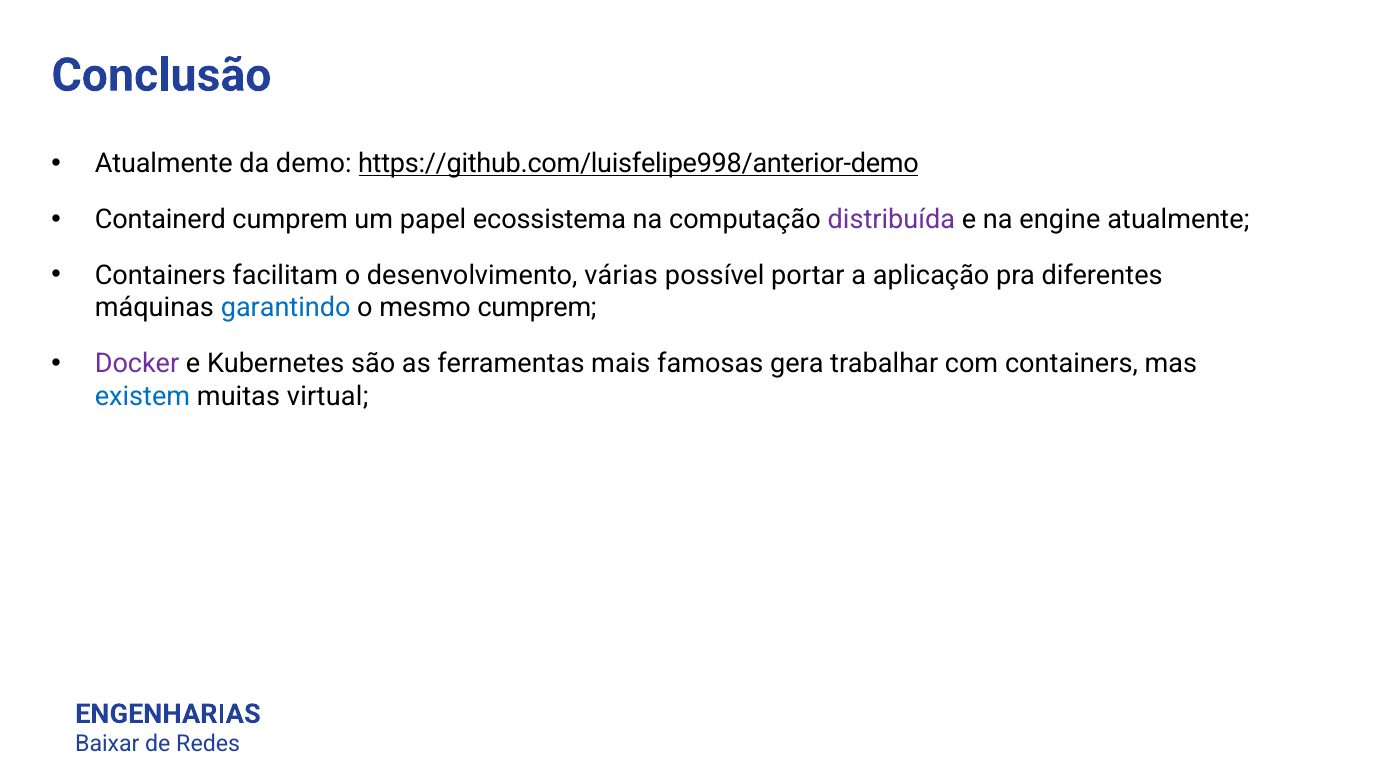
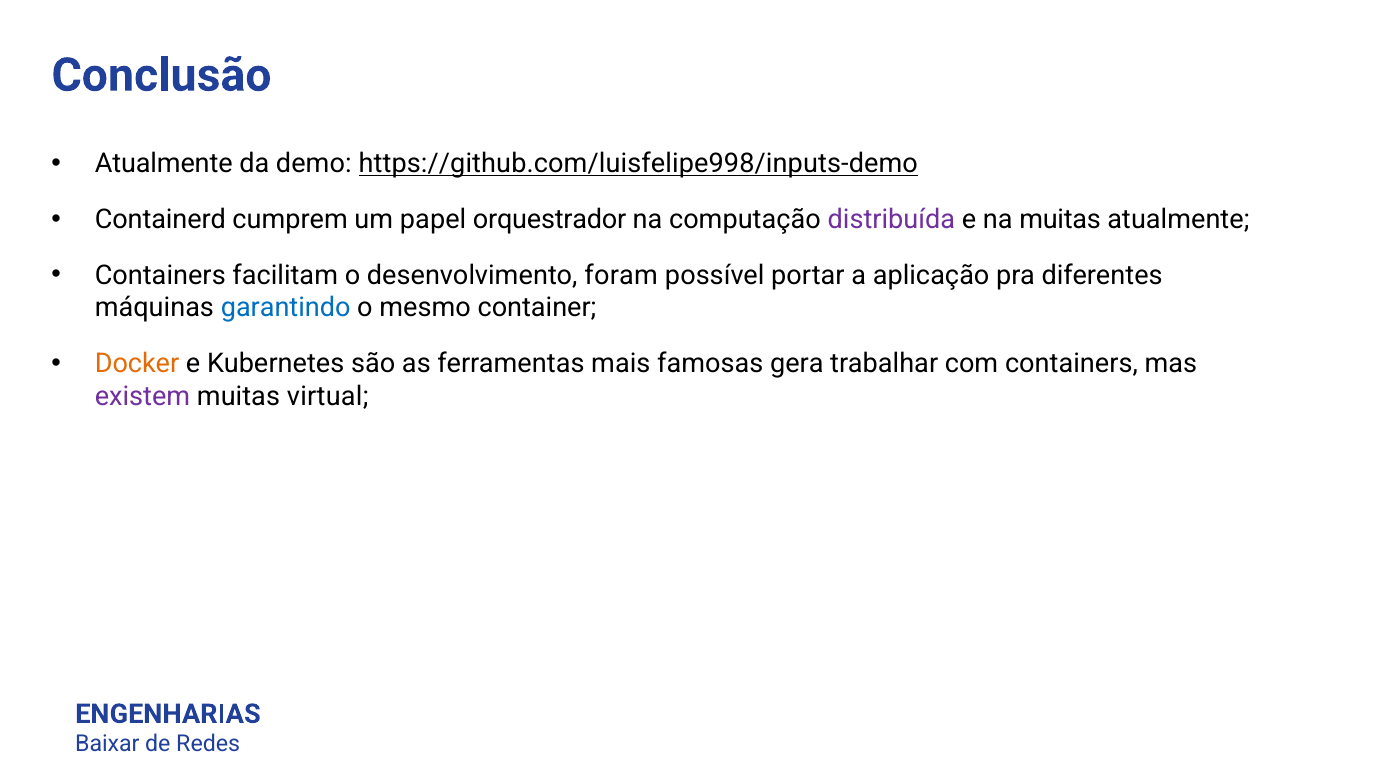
https://github.com/luisfelipe998/anterior-demo: https://github.com/luisfelipe998/anterior-demo -> https://github.com/luisfelipe998/inputs-demo (638, 164)
ecossistema: ecossistema -> orquestrador (550, 220)
na engine: engine -> muitas (1060, 220)
várias: várias -> foram (621, 275)
mesmo cumprem: cumprem -> container (537, 308)
Docker colour: purple -> orange (137, 363)
existem colour: blue -> purple (143, 396)
